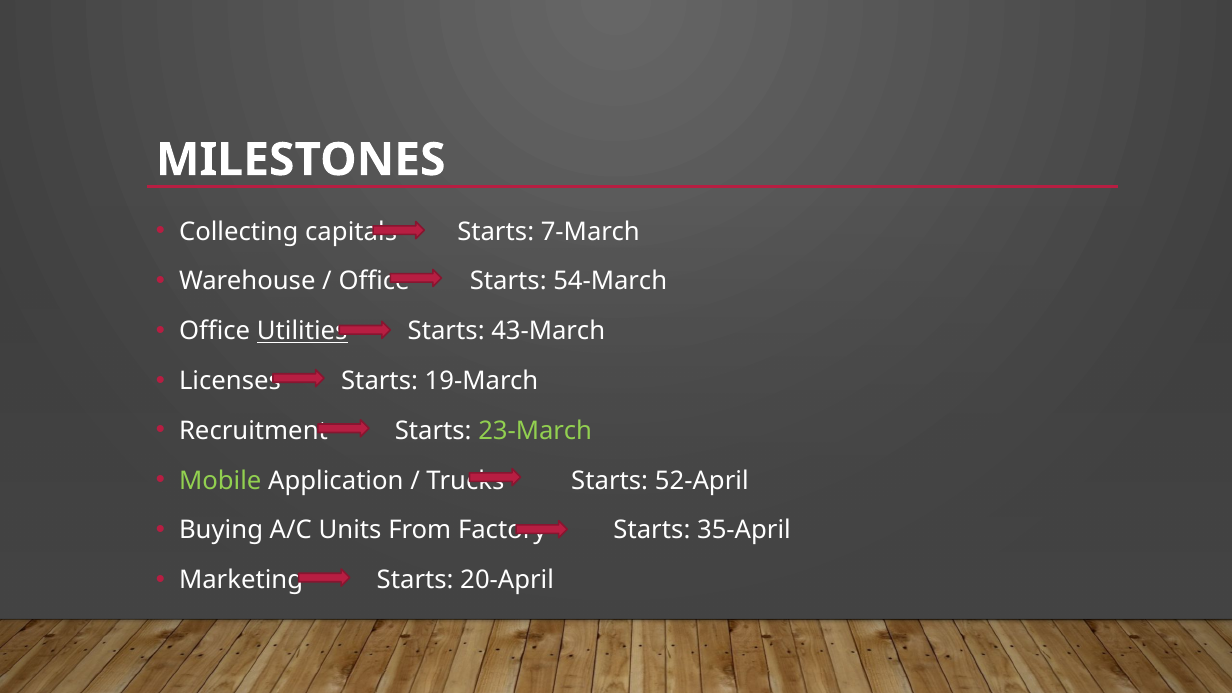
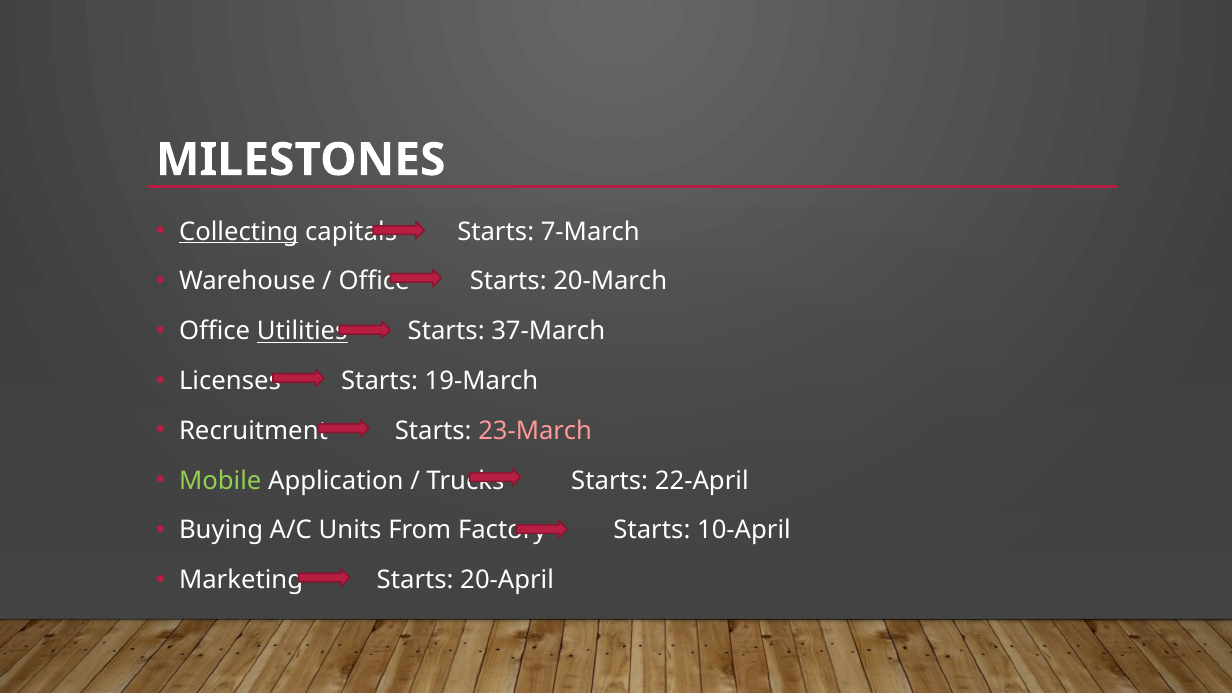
Collecting underline: none -> present (239, 232)
54-March: 54-March -> 20-March (610, 281)
43-March: 43-March -> 37-March (548, 331)
23-March colour: light green -> pink (535, 431)
52-April: 52-April -> 22-April (702, 481)
35-April: 35-April -> 10-April (744, 530)
